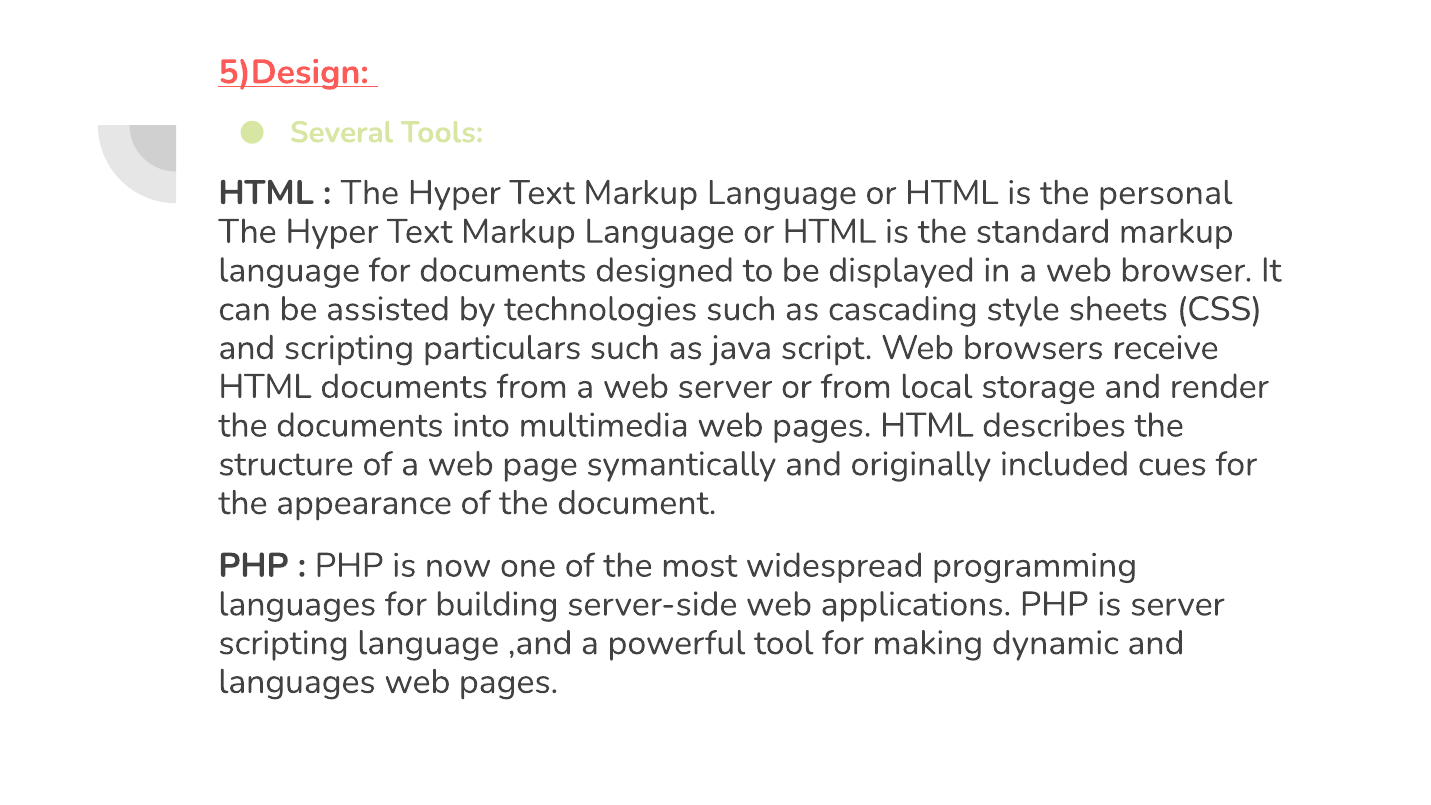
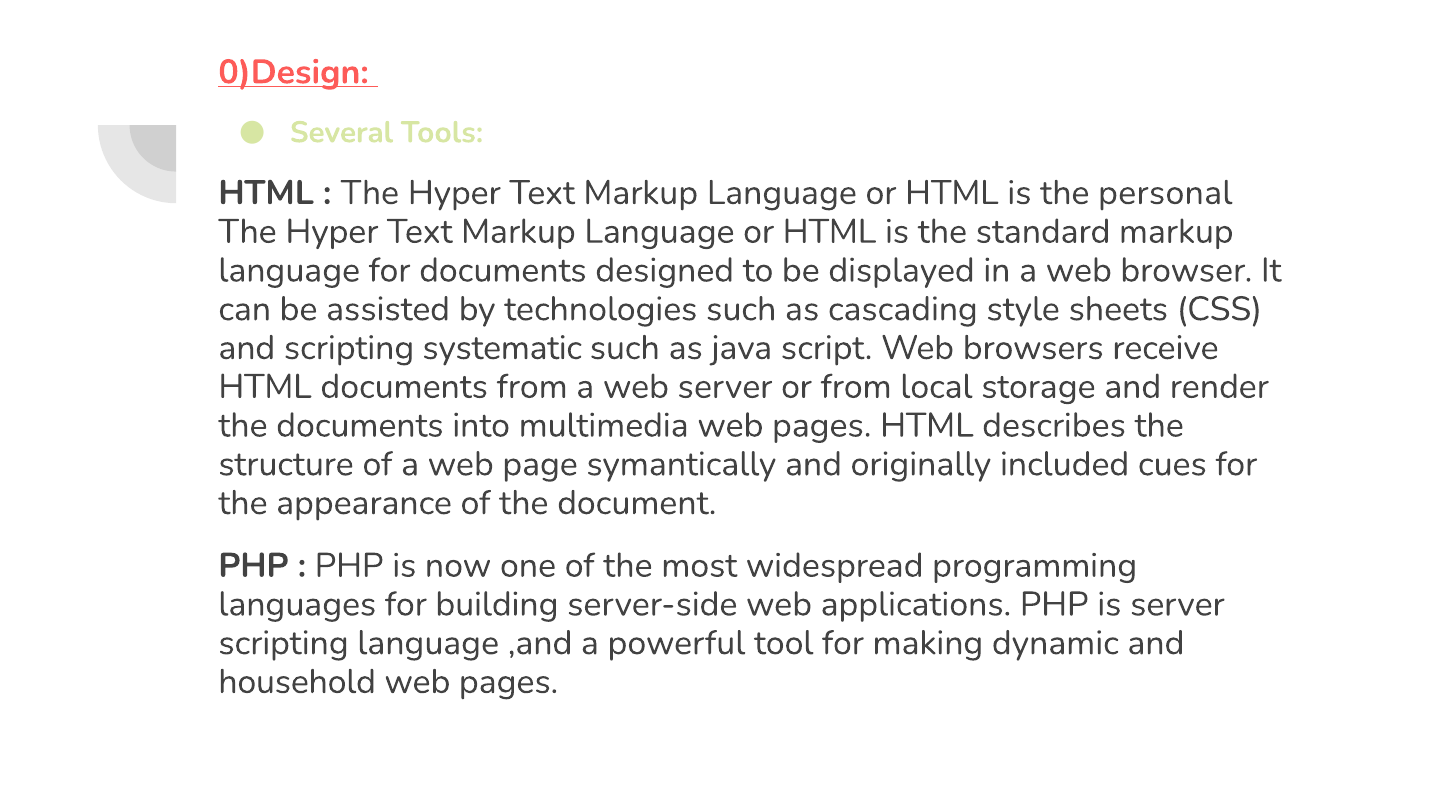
5)Design: 5)Design -> 0)Design (294, 72)
particulars: particulars -> systematic (502, 348)
languages: languages -> household (297, 682)
